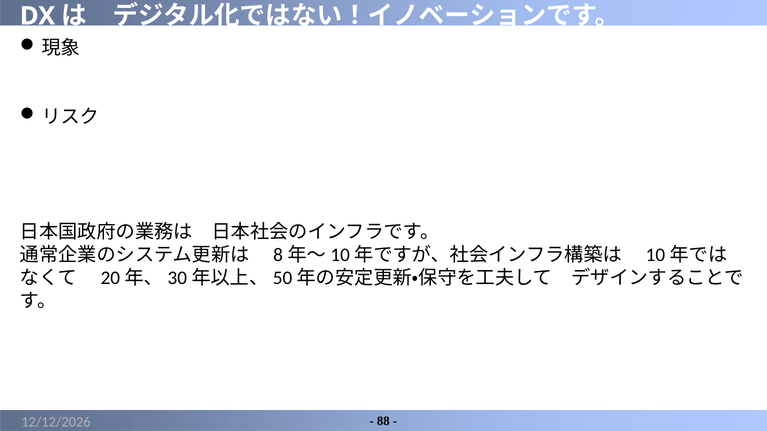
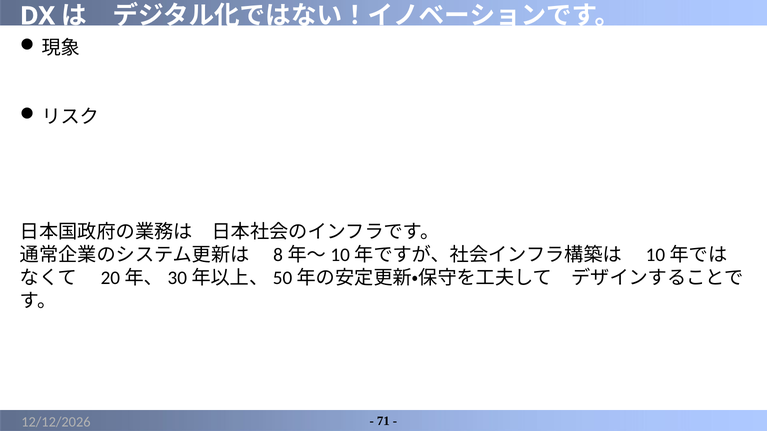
88: 88 -> 71 (383, 422)
